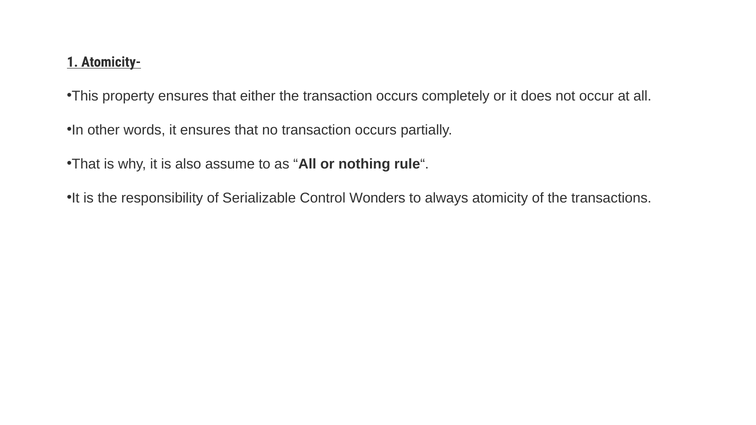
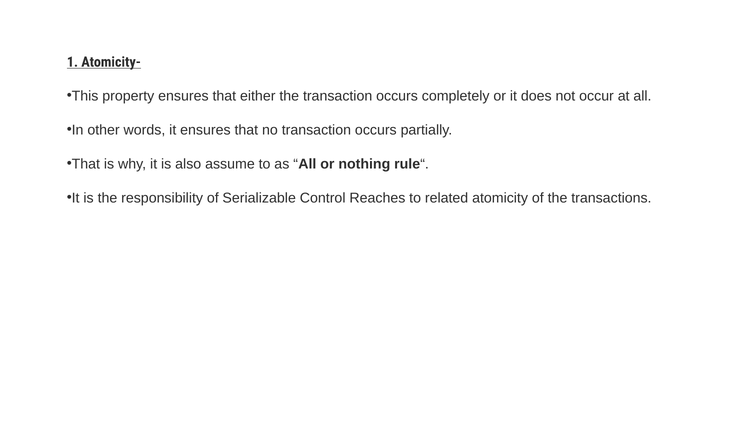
Wonders: Wonders -> Reaches (377, 198)
always: always -> related (447, 198)
